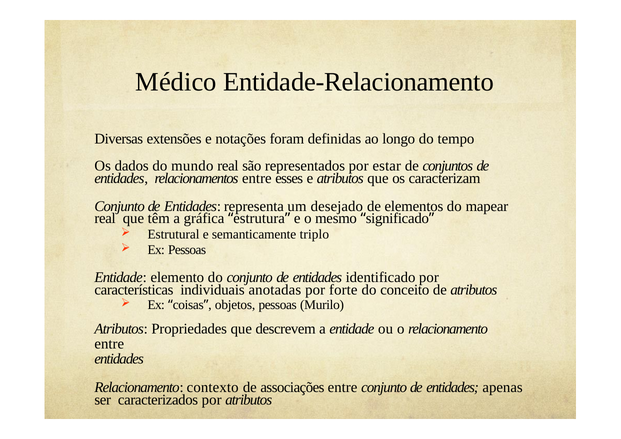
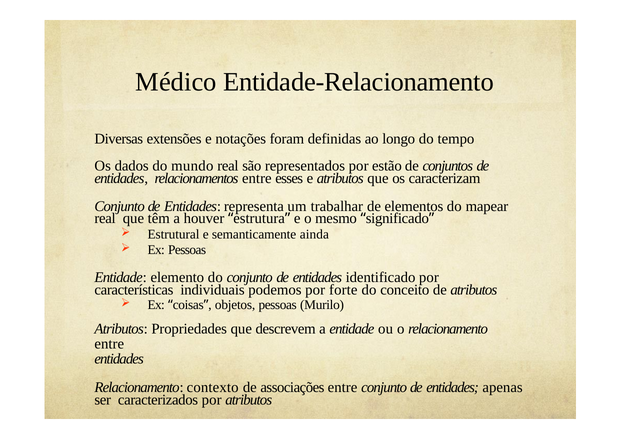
estar: estar -> estão (387, 166)
desejado: desejado -> trabalhar (337, 206)
gráfica: gráfica -> houver (204, 218)
triplo: triplo -> ainda (314, 234)
anotadas: anotadas -> podemos (275, 290)
